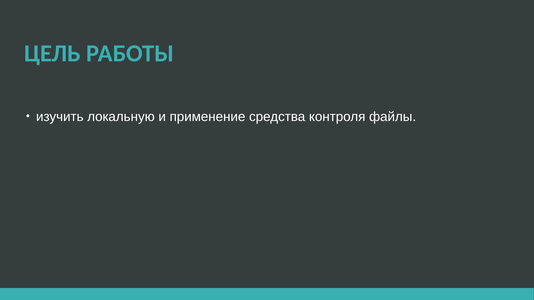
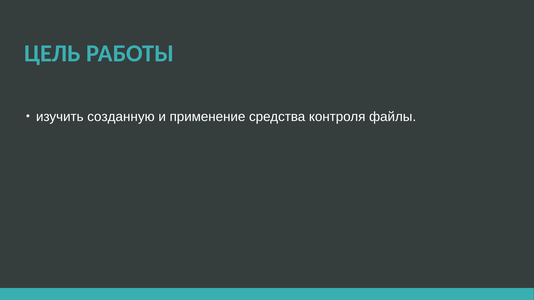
локальную: локальную -> созданную (121, 117)
